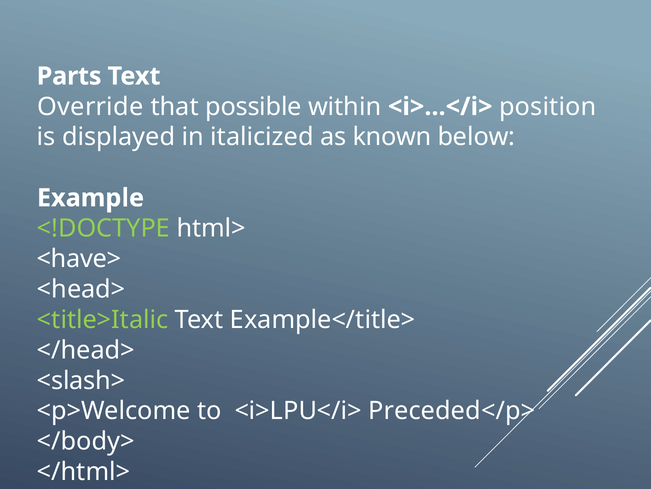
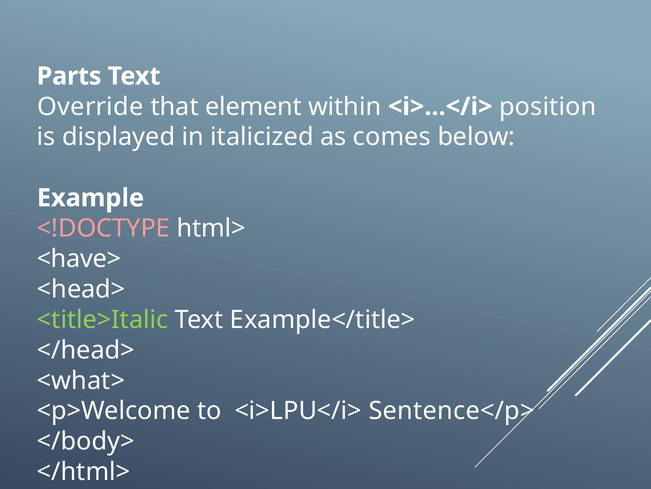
possible: possible -> element (253, 106)
known: known -> comes (392, 137)
<!DOCTYPE colour: light green -> pink (104, 228)
<slash>: <slash> -> <what> (81, 380)
Preceded</p>: Preceded</p> -> Sentence</p> (452, 410)
